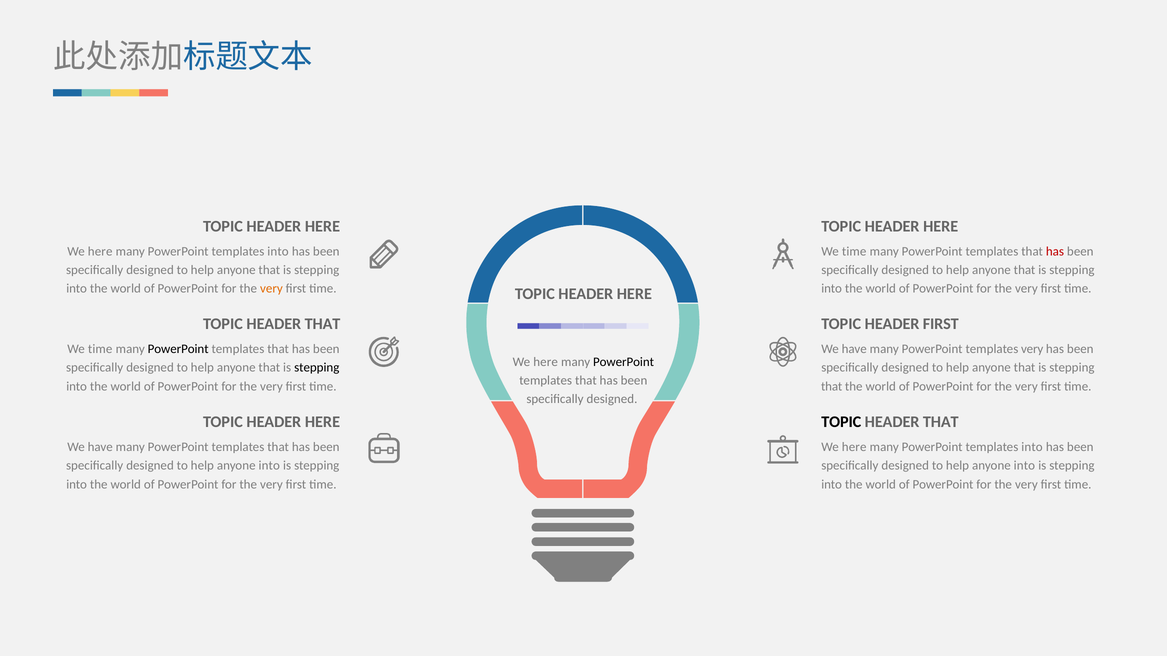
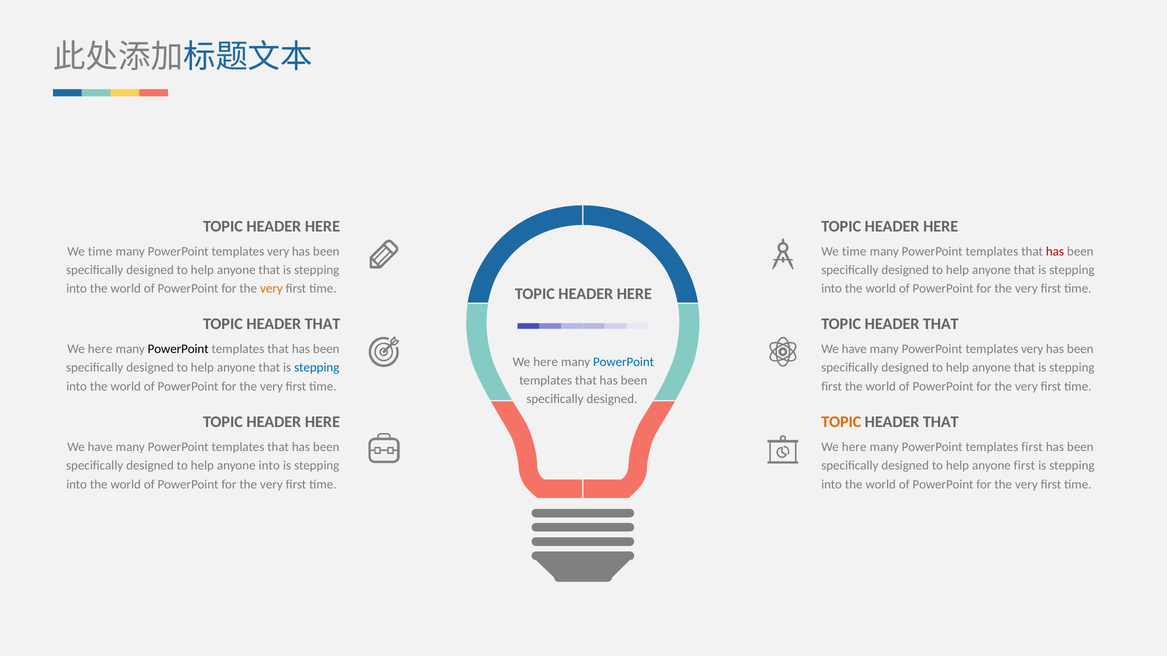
here: here -> time (100, 252)
into: into -> very (278, 252)
FIRST: FIRST -> THAT (941, 324)
time: time -> here (100, 349)
PowerPoint colour: black -> blue (624, 362)
stepping colour: black -> blue (317, 368)
that: that -> first (832, 387)
TOPIC colour: black -> orange (841, 422)
into: into -> first (1032, 447)
into: into -> first (1024, 466)
